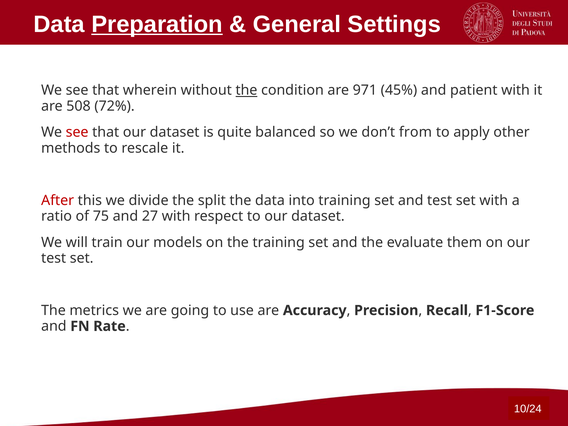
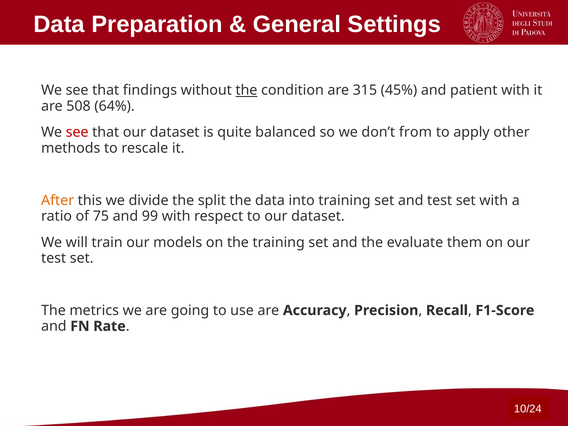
Preparation underline: present -> none (157, 24)
wherein: wherein -> findings (150, 90)
971: 971 -> 315 (365, 90)
72%: 72% -> 64% (115, 106)
After colour: red -> orange (58, 200)
27: 27 -> 99 (150, 216)
